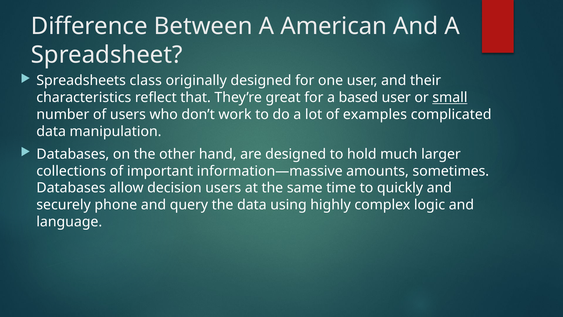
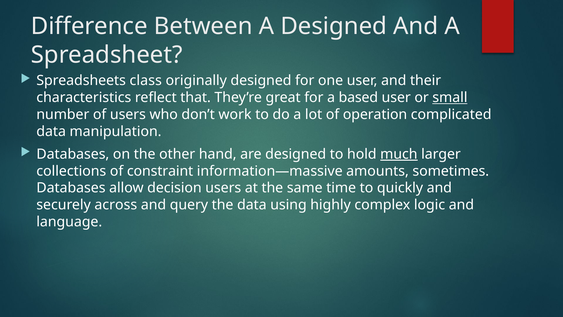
A American: American -> Designed (334, 26)
examples: examples -> operation (375, 114)
much underline: none -> present (399, 154)
important: important -> constraint (160, 171)
phone: phone -> across (116, 205)
